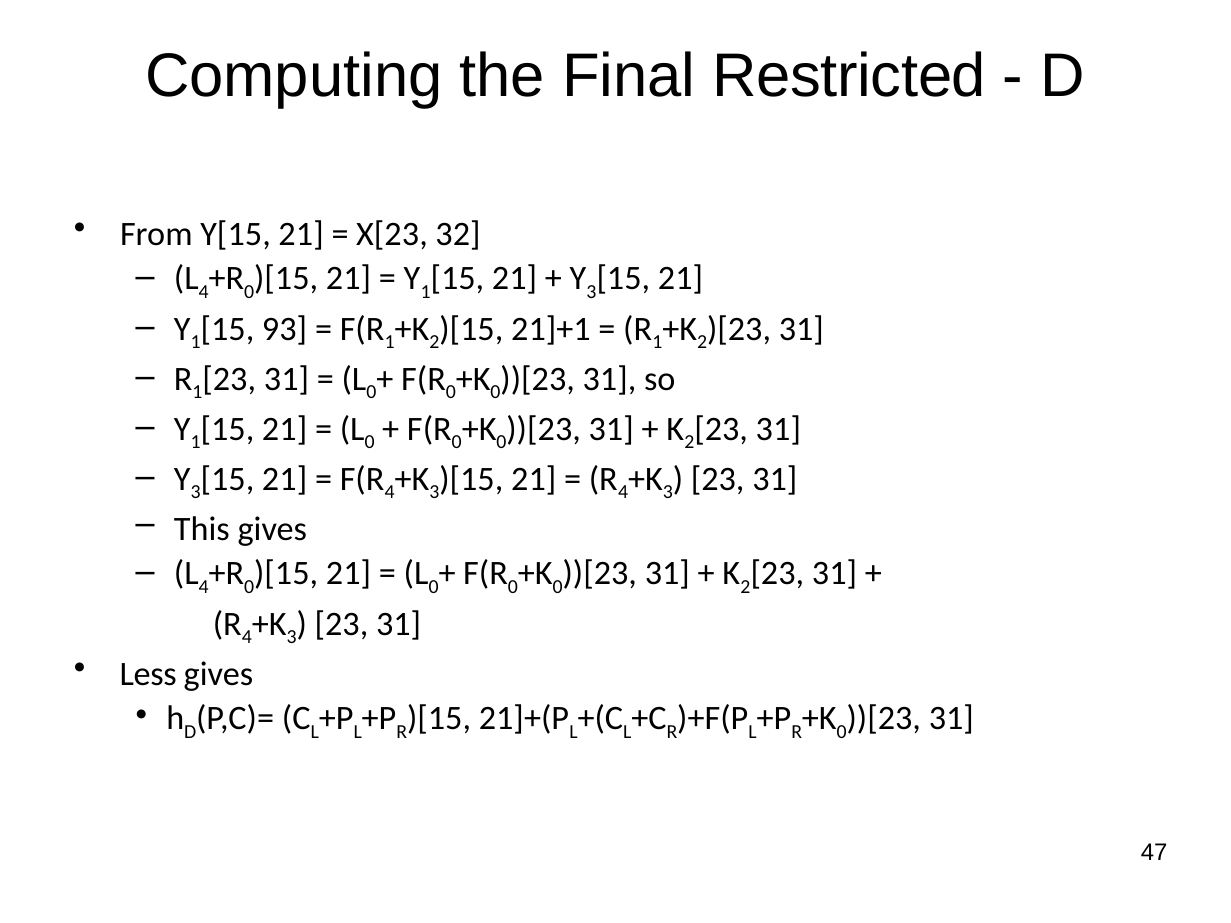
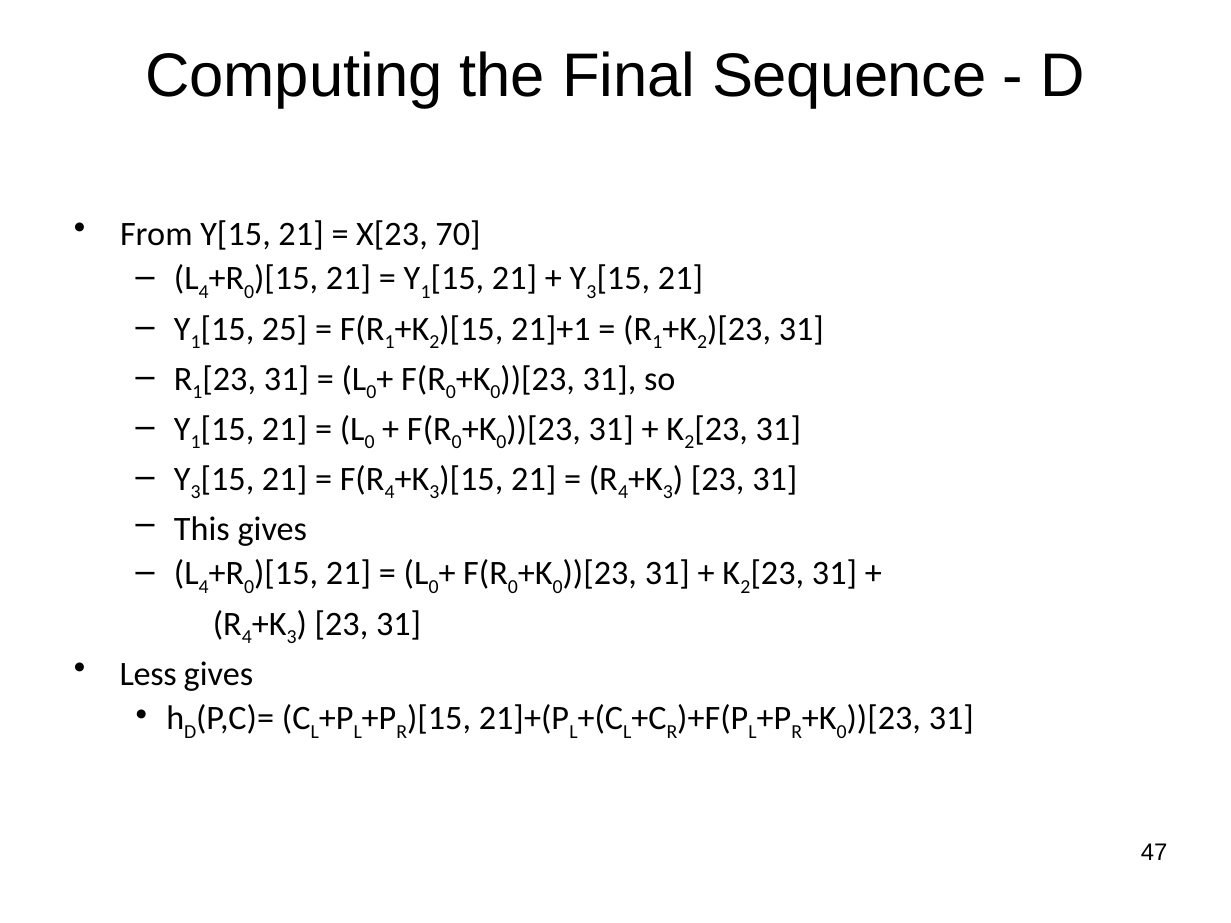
Restricted: Restricted -> Sequence (849, 76)
32: 32 -> 70 (458, 234)
93: 93 -> 25 (285, 329)
